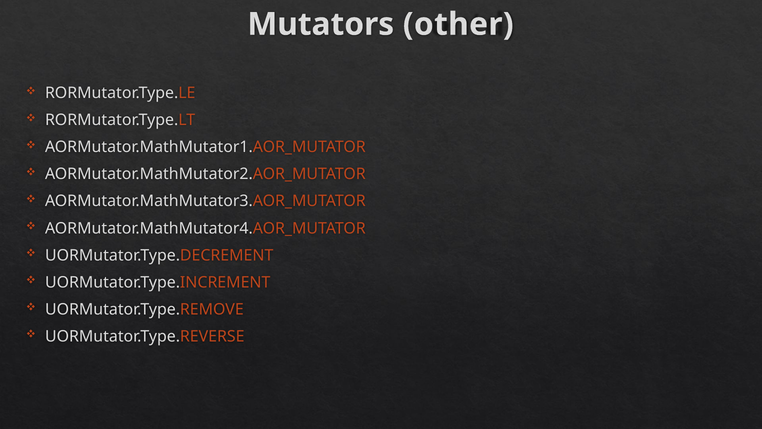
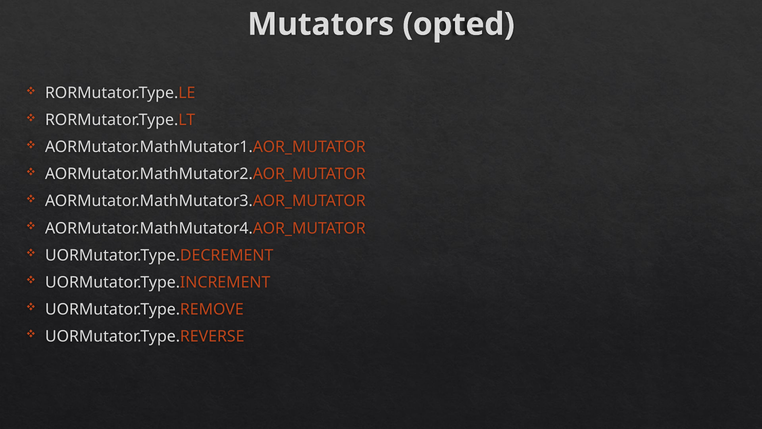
other: other -> opted (459, 24)
